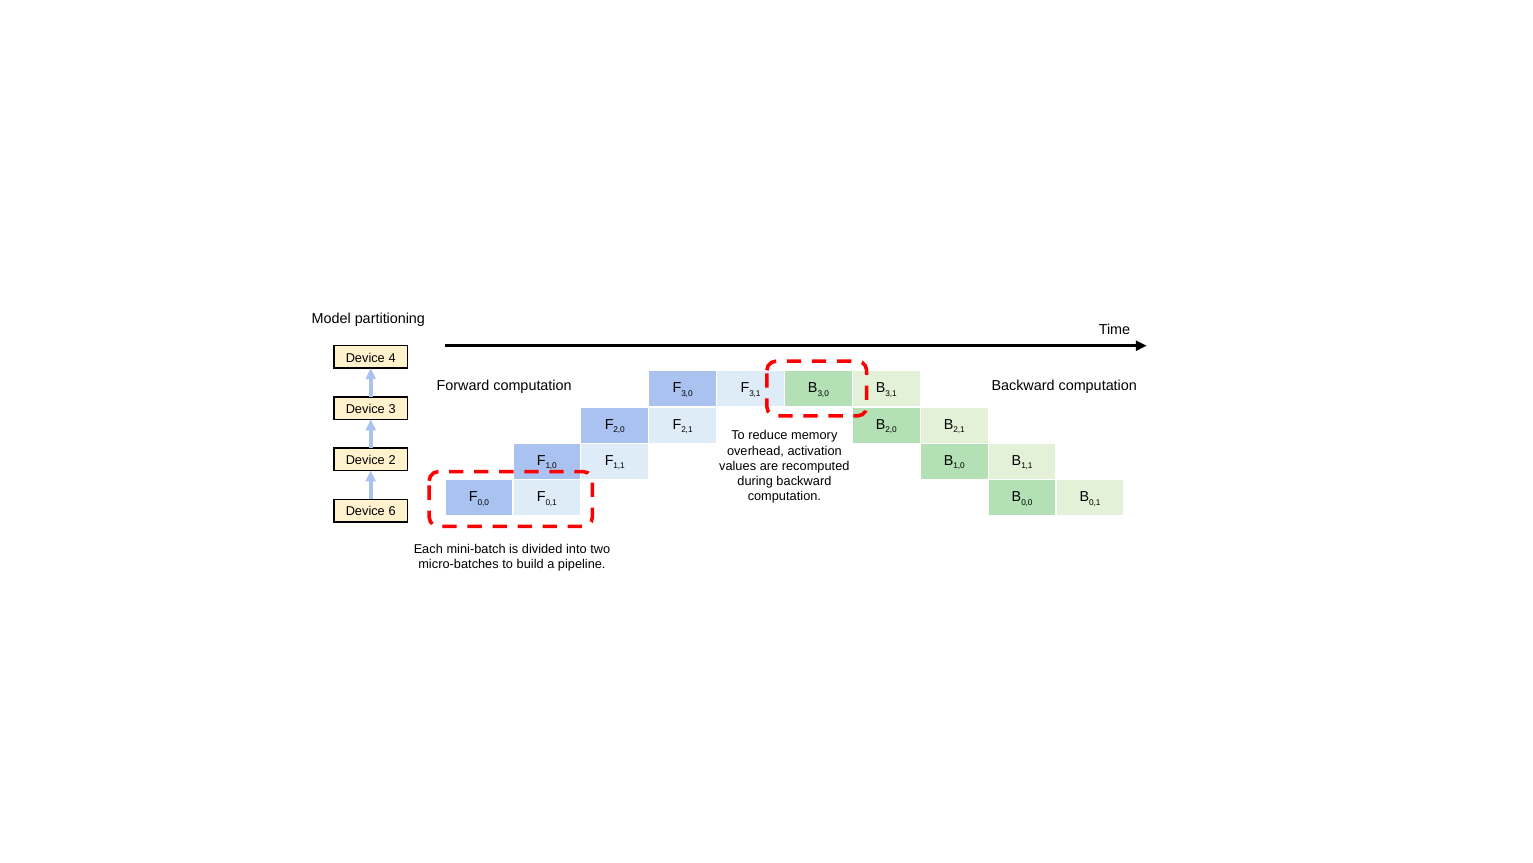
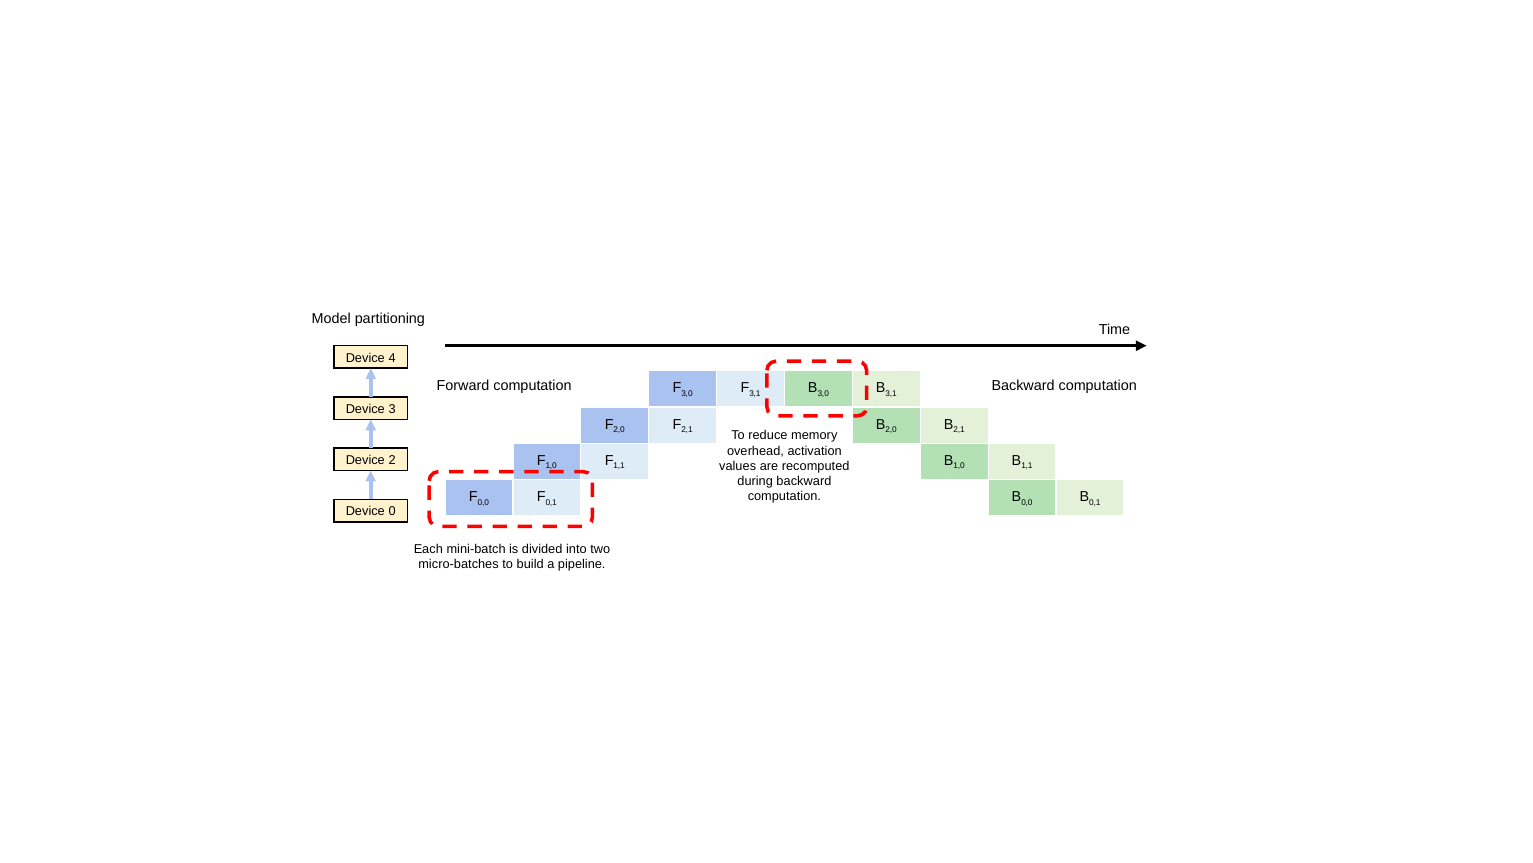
6: 6 -> 0 (392, 511)
